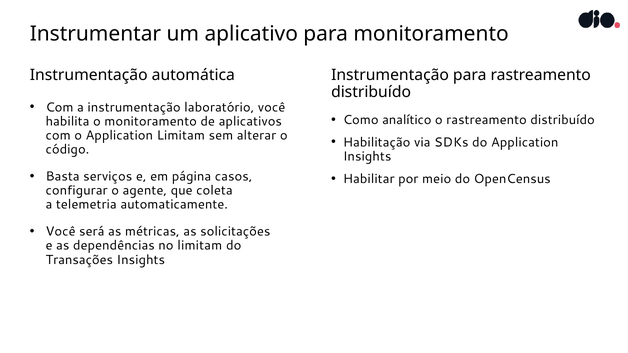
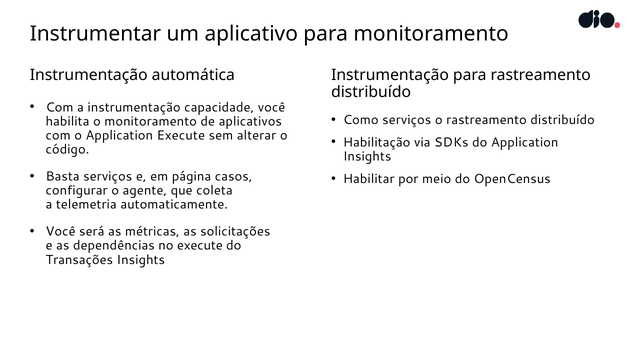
laboratório: laboratório -> capacidade (219, 107)
Como analítico: analítico -> serviços (407, 120)
Application Limitam: Limitam -> Execute (181, 136)
no limitam: limitam -> execute (200, 246)
